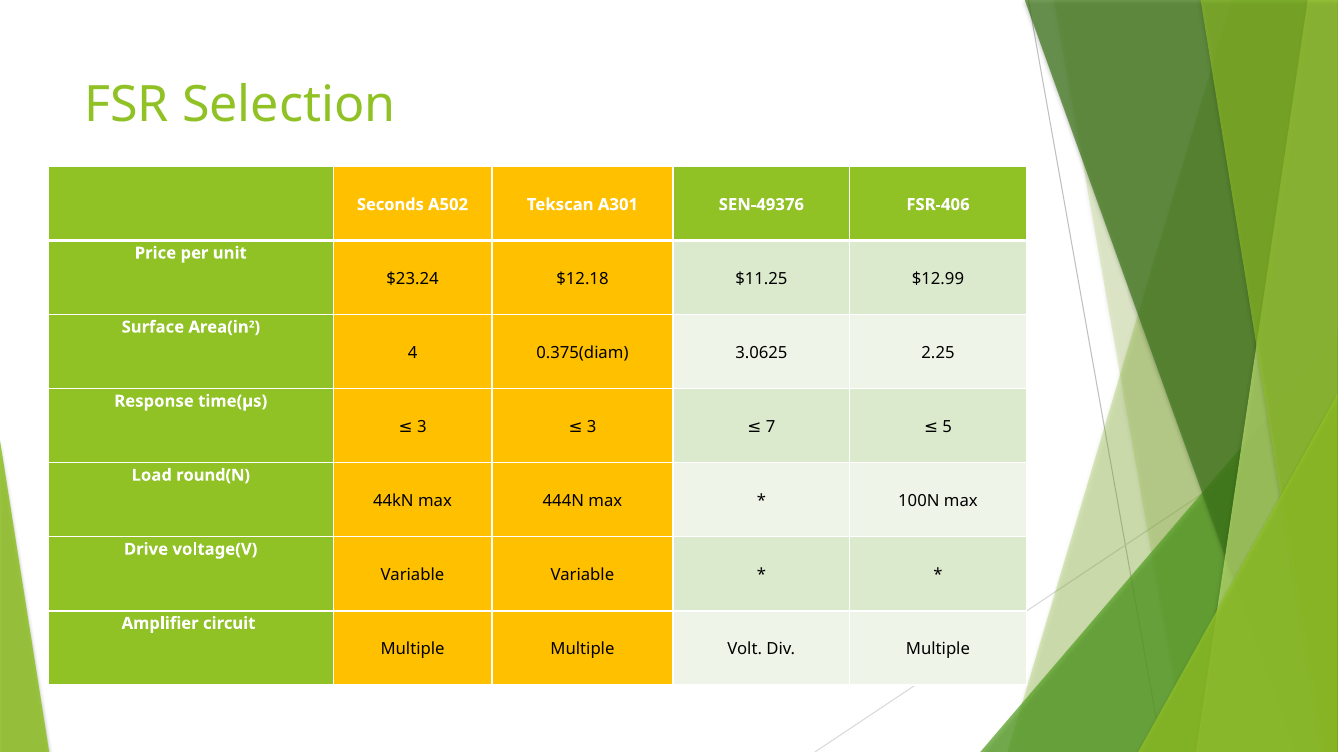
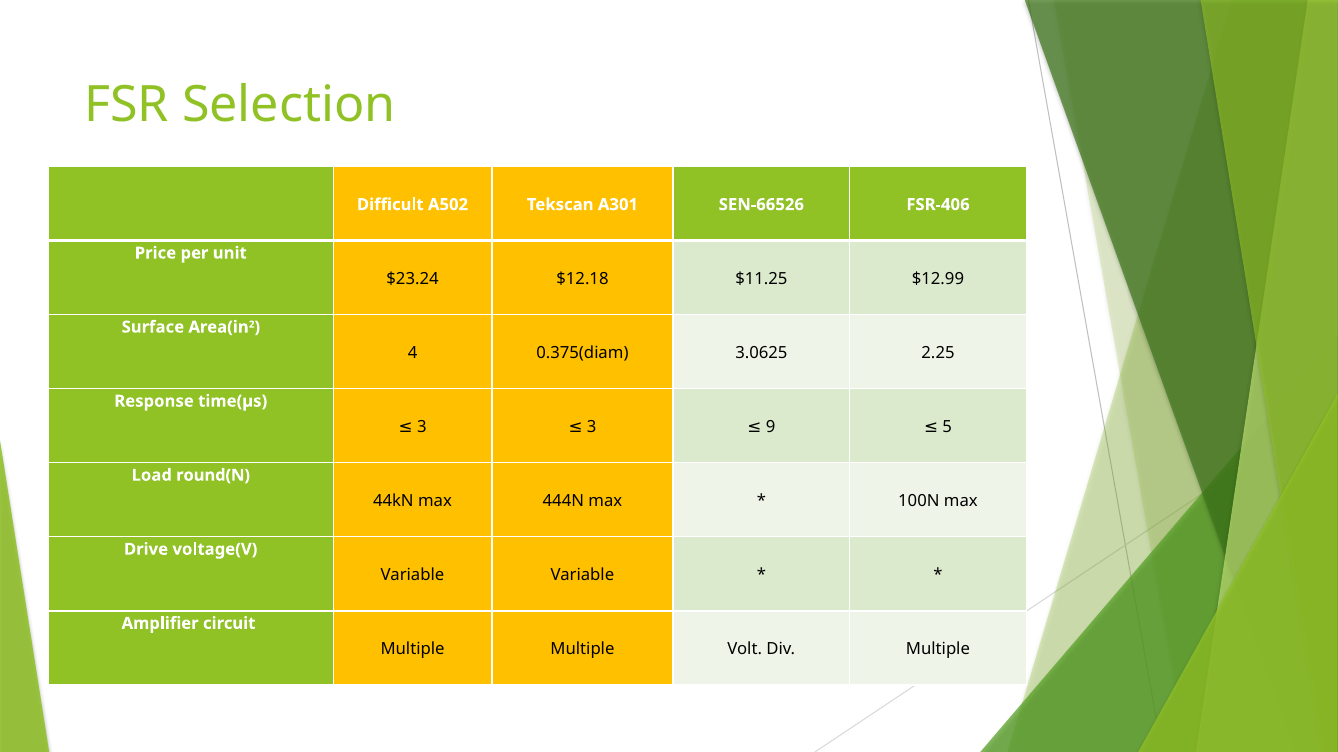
Seconds: Seconds -> Difficult (390, 205)
SEN-49376: SEN-49376 -> SEN-66526 (761, 205)
7: 7 -> 9 (771, 427)
